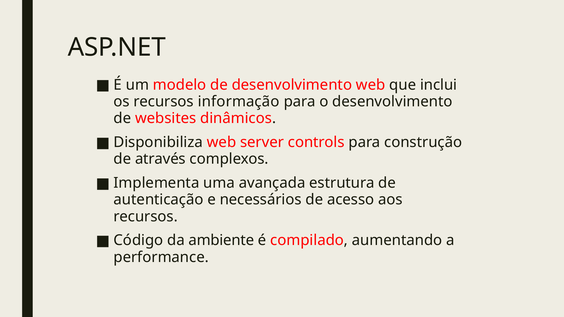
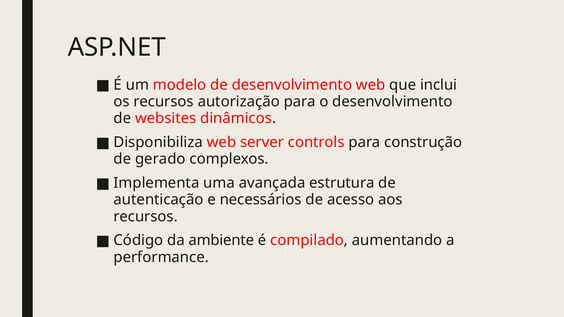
informação: informação -> autorização (239, 102)
através: através -> gerado (160, 159)
